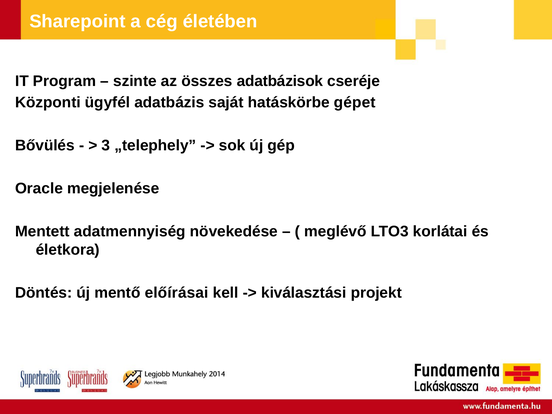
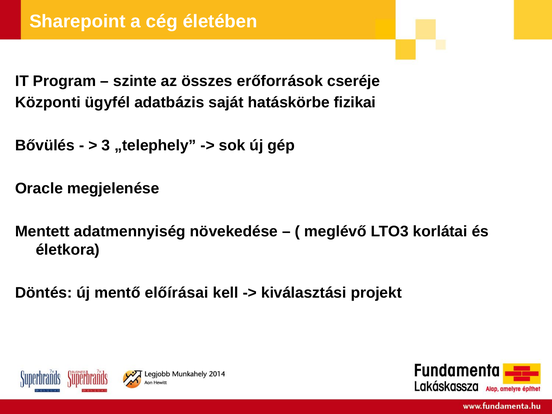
adatbázisok: adatbázisok -> erőforrások (280, 81)
gépet: gépet -> fizikai (355, 102)
